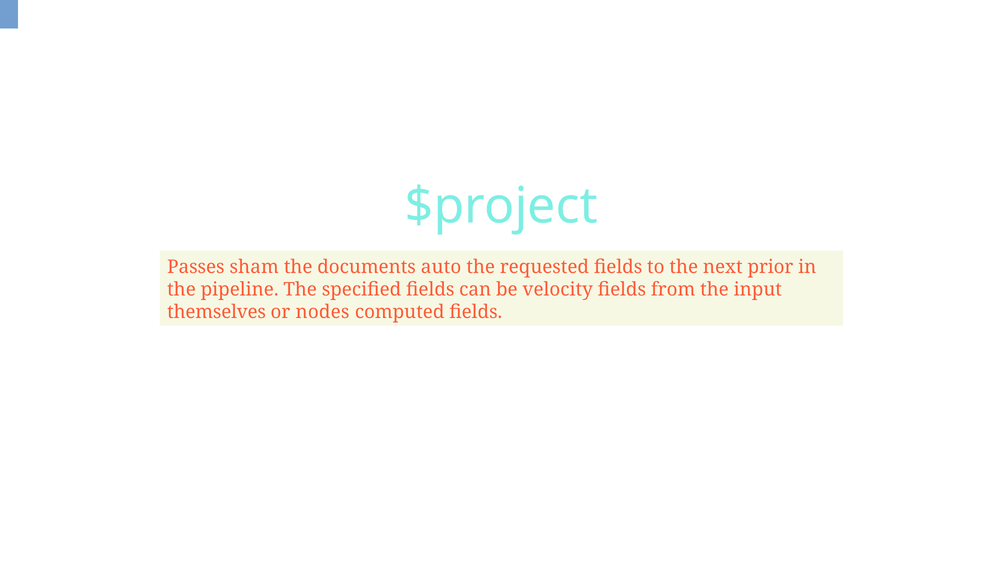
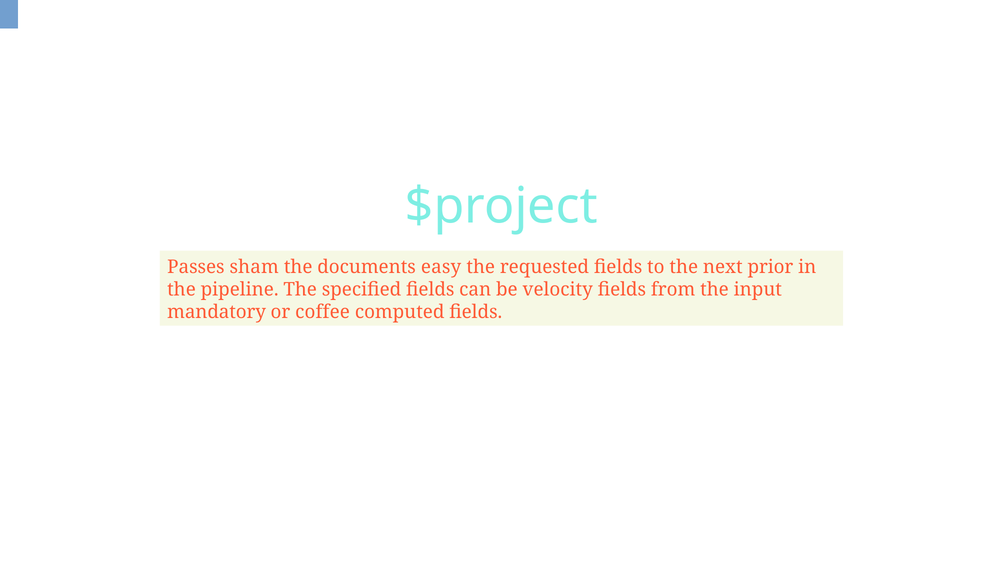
auto: auto -> easy (441, 267)
themselves: themselves -> mandatory (217, 312)
nodes: nodes -> coffee (323, 312)
